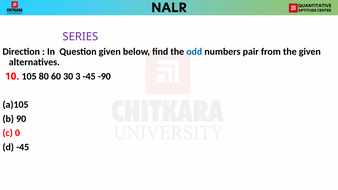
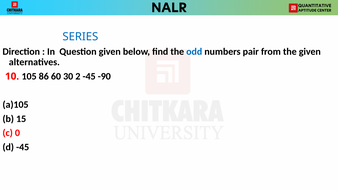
SERIES colour: purple -> blue (80, 37)
80: 80 -> 86 (44, 76)
3: 3 -> 2 (78, 76)
90: 90 -> 15 (21, 119)
